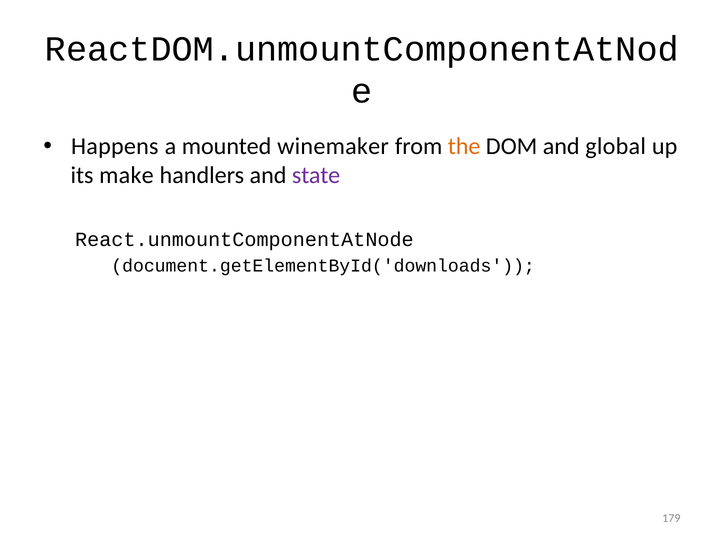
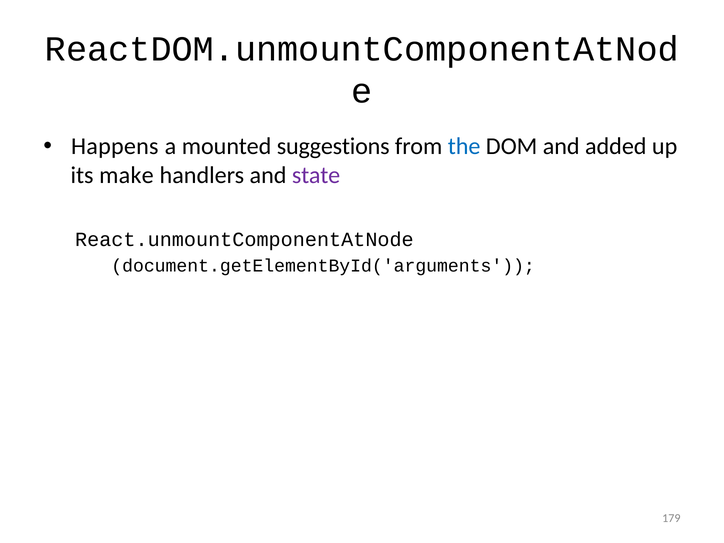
winemaker: winemaker -> suggestions (333, 146)
the colour: orange -> blue (464, 146)
global: global -> added (616, 146)
document.getElementById('downloads: document.getElementById('downloads -> document.getElementById('arguments (323, 266)
